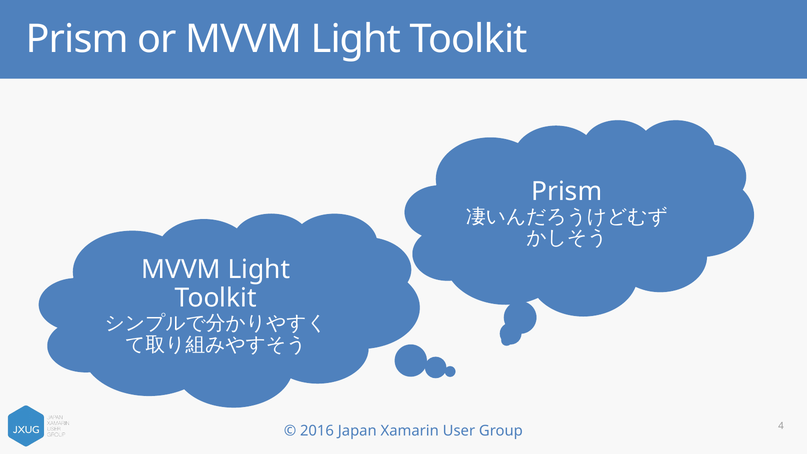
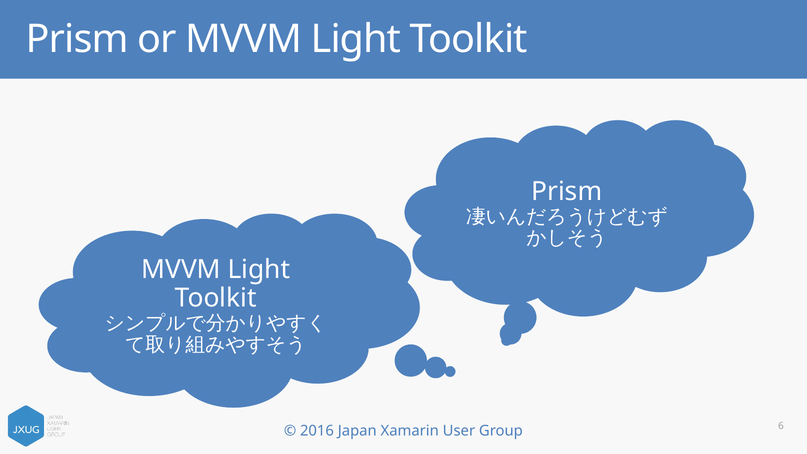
4: 4 -> 6 (781, 426)
